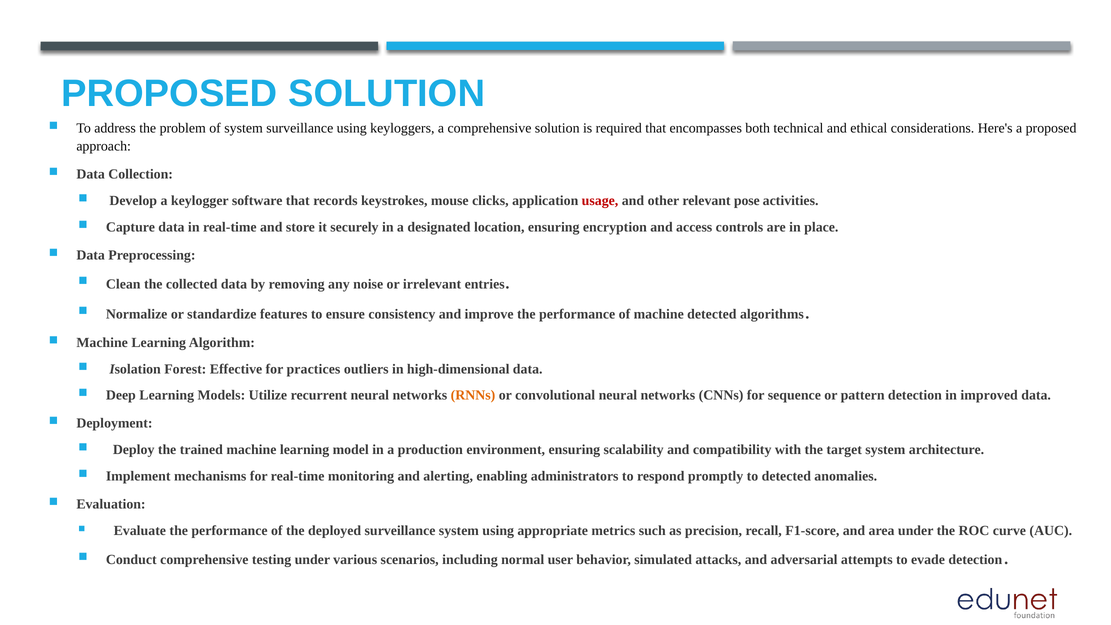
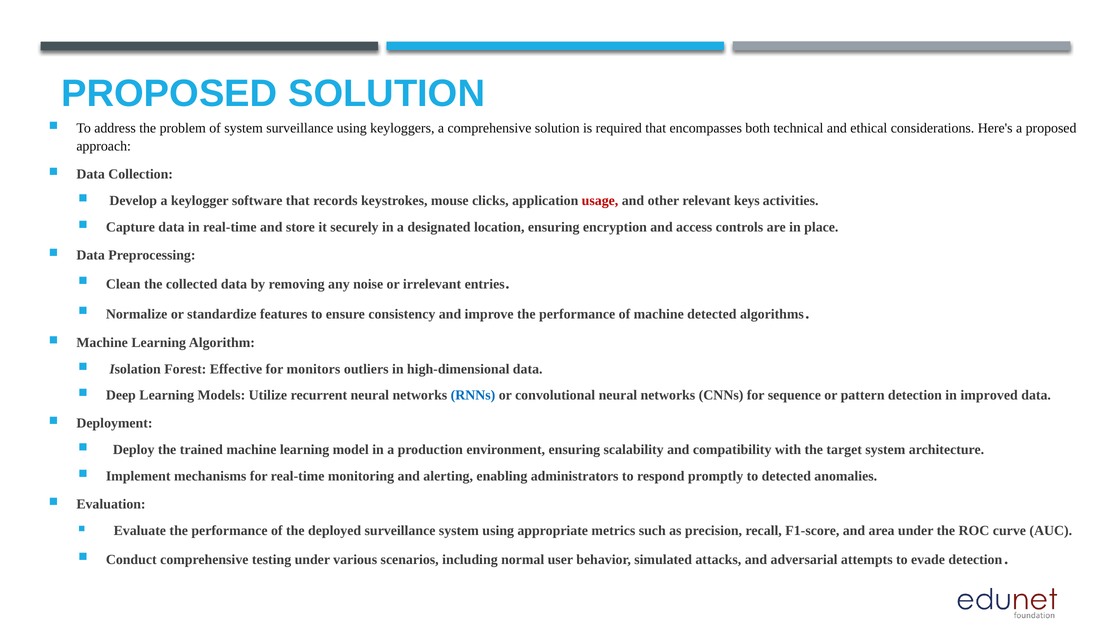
pose: pose -> keys (747, 201)
practices: practices -> monitors (313, 369)
RNNs colour: orange -> blue (473, 395)
